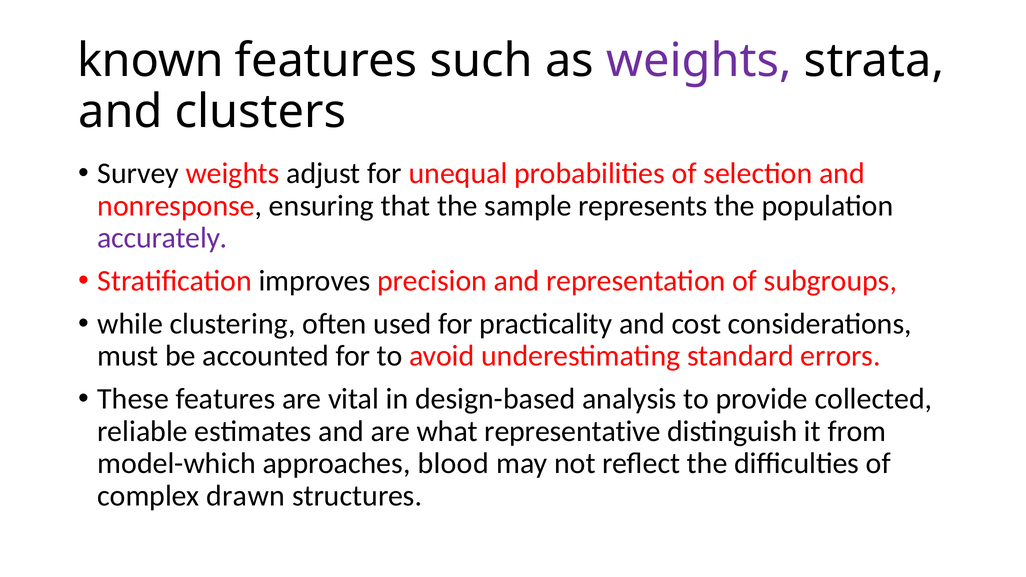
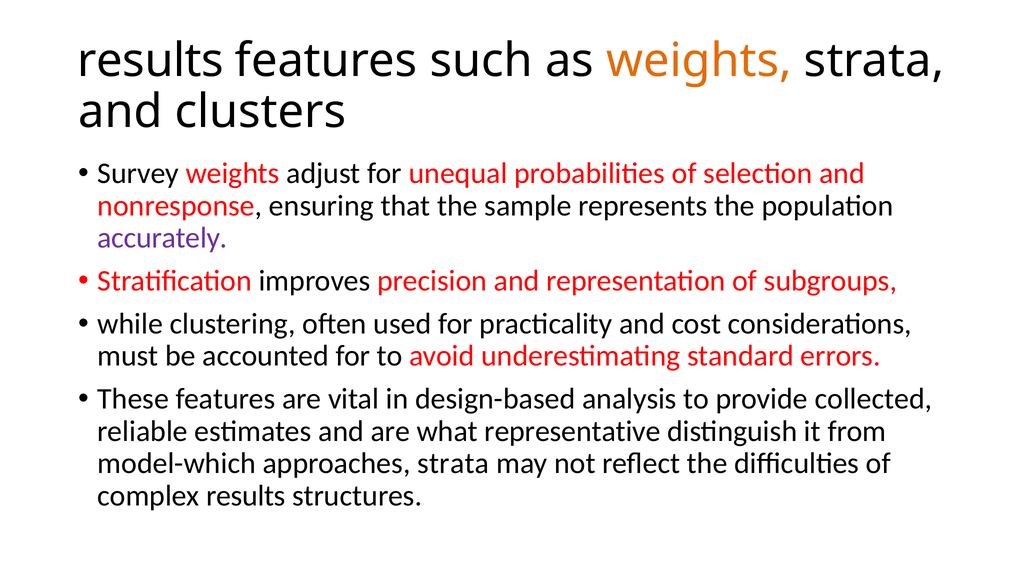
known: known -> results (151, 61)
weights colour: purple -> orange (699, 61)
approaches blood: blood -> strata (453, 464)
complex drawn: drawn -> results (246, 496)
